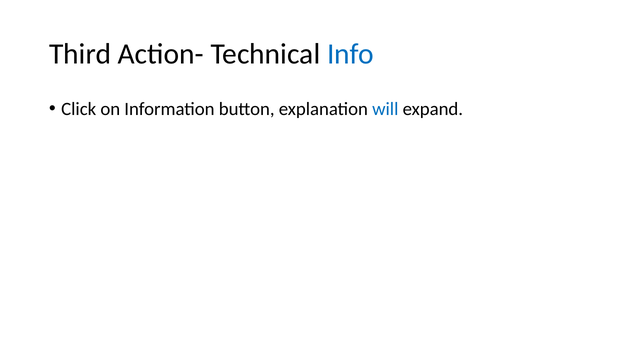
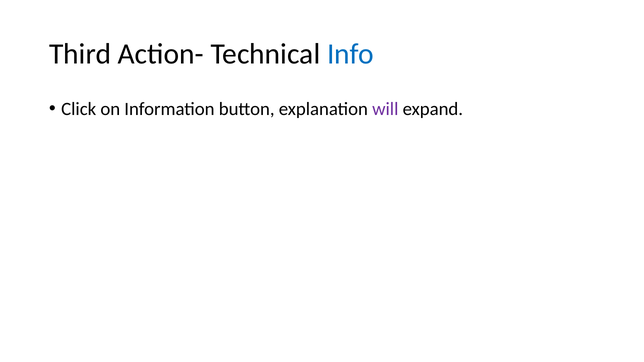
will colour: blue -> purple (385, 109)
